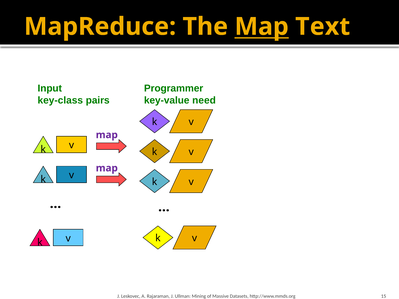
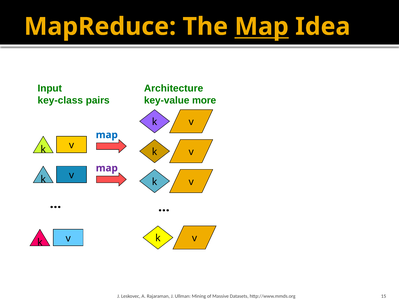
Text: Text -> Idea (323, 27)
Programmer: Programmer -> Architecture (174, 88)
need: need -> more (204, 100)
map colour: purple -> blue (107, 135)
